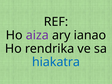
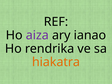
hiakatra colour: blue -> orange (56, 62)
